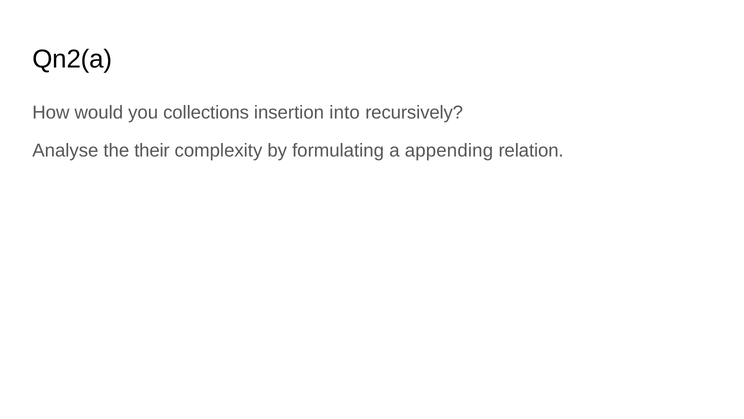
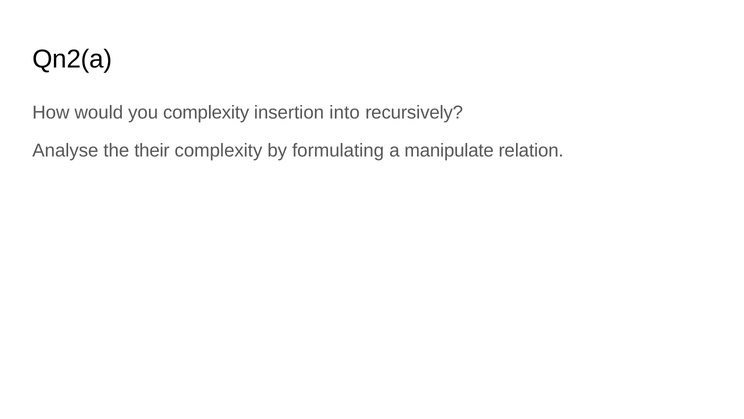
you collections: collections -> complexity (206, 112)
appending: appending -> manipulate (449, 151)
